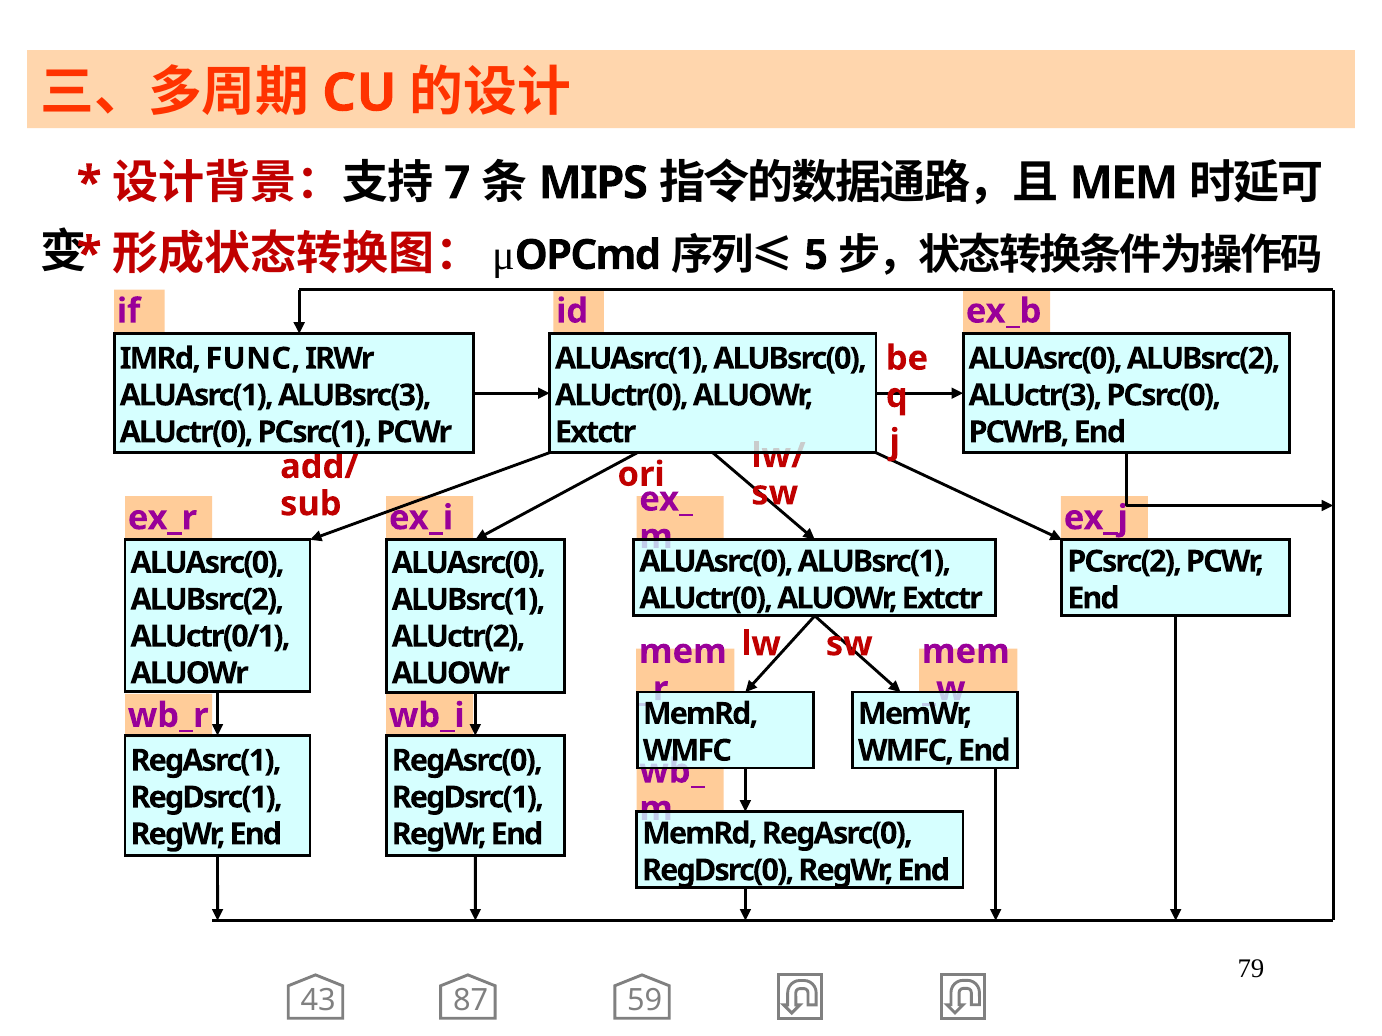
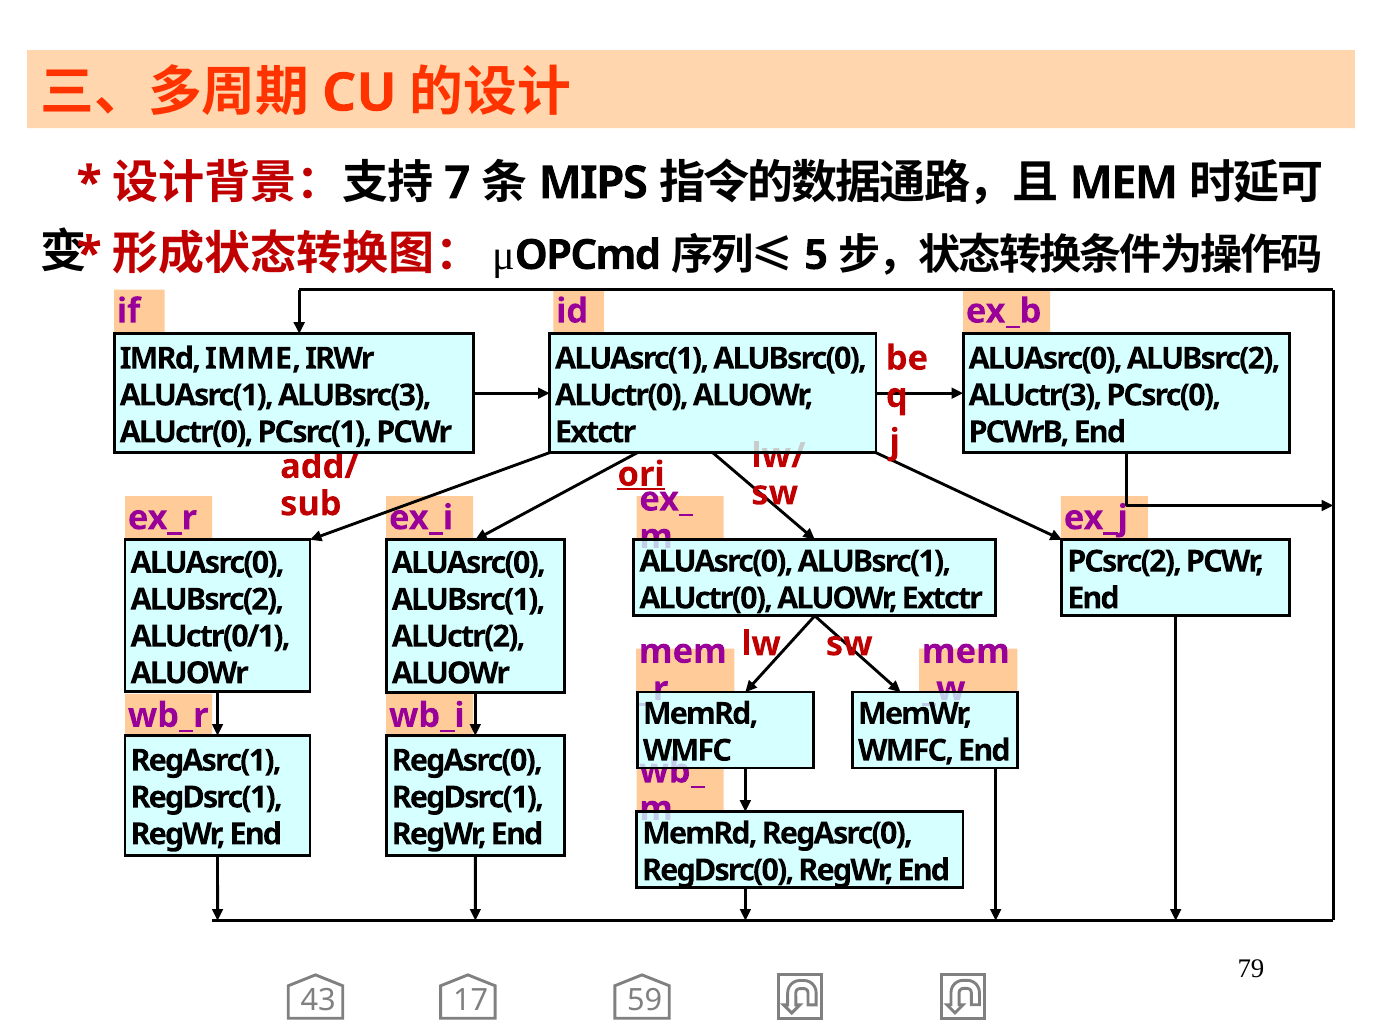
FUNC: FUNC -> IMME (253, 359)
ori underline: none -> present (641, 475)
87: 87 -> 17 (471, 1001)
